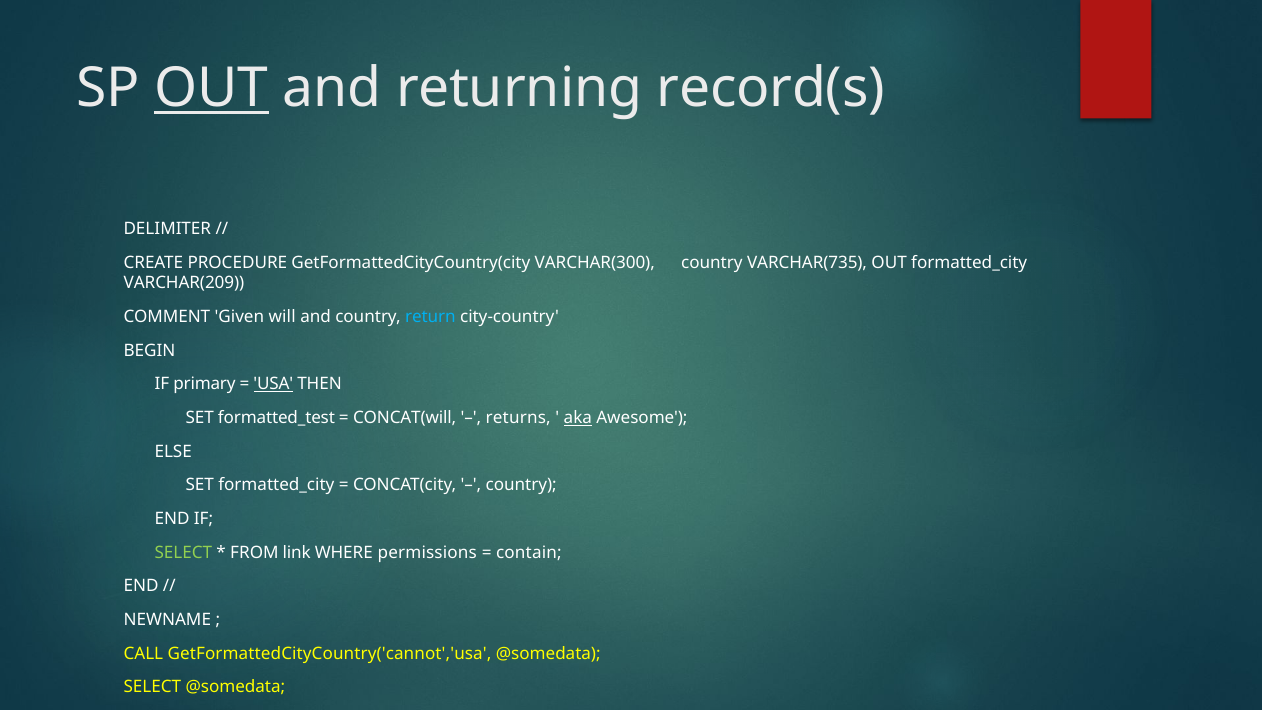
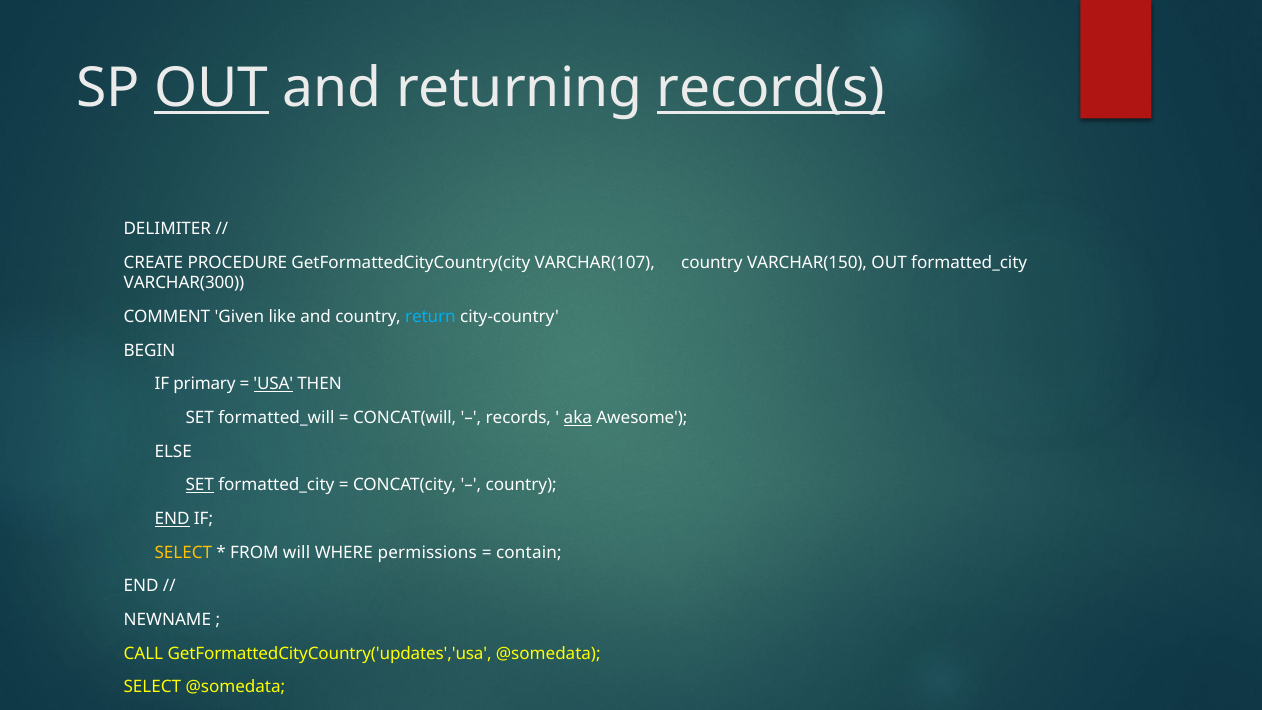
record(s underline: none -> present (771, 89)
VARCHAR(300: VARCHAR(300 -> VARCHAR(107 (595, 262)
VARCHAR(735: VARCHAR(735 -> VARCHAR(150 (807, 262)
VARCHAR(209: VARCHAR(209 -> VARCHAR(300 (184, 283)
will: will -> like (282, 317)
formatted_test: formatted_test -> formatted_will (276, 418)
returns: returns -> records (518, 418)
SET underline: none -> present (200, 485)
END underline: none -> present (172, 519)
SELECT colour: light green -> yellow (183, 552)
link: link -> will (297, 552)
GetFormattedCityCountry('cannot','usa: GetFormattedCityCountry('cannot','usa -> GetFormattedCityCountry('updates','usa (330, 653)
